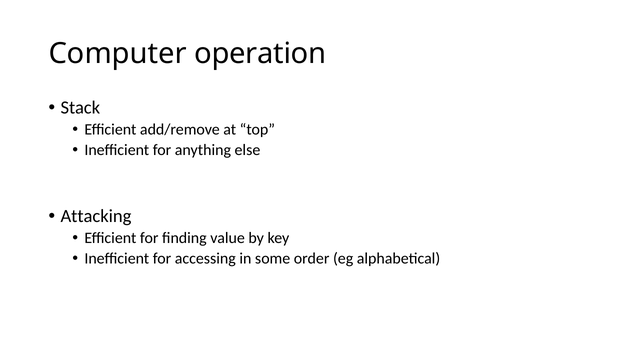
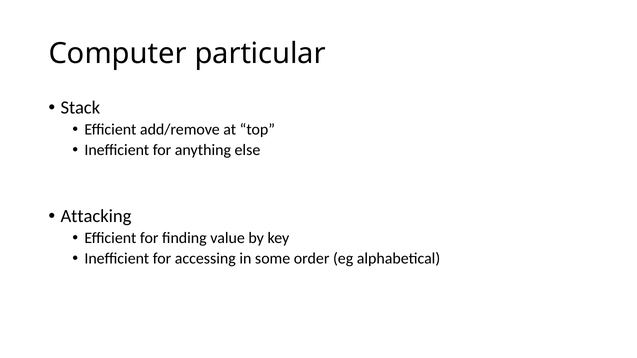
operation: operation -> particular (260, 54)
